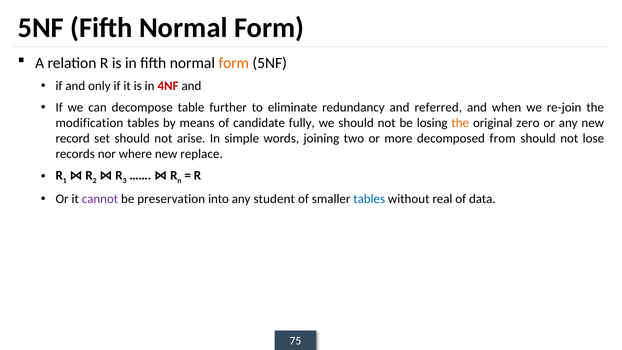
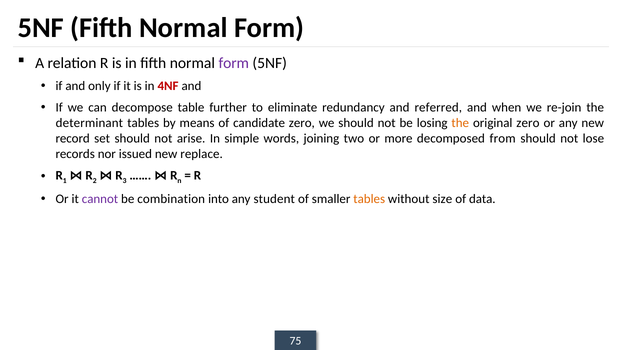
form colour: orange -> purple (234, 63)
modification: modification -> determinant (89, 123)
candidate fully: fully -> zero (302, 123)
where: where -> issued (135, 154)
preservation: preservation -> combination (171, 199)
tables colour: blue -> orange (369, 199)
real: real -> size (442, 199)
